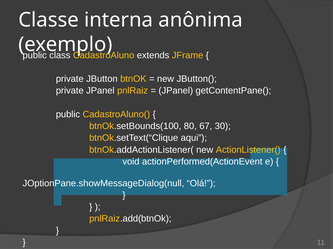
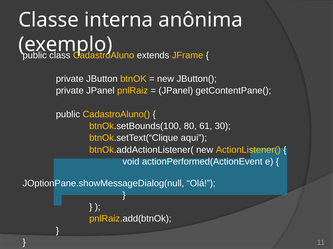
67: 67 -> 61 (206, 126)
